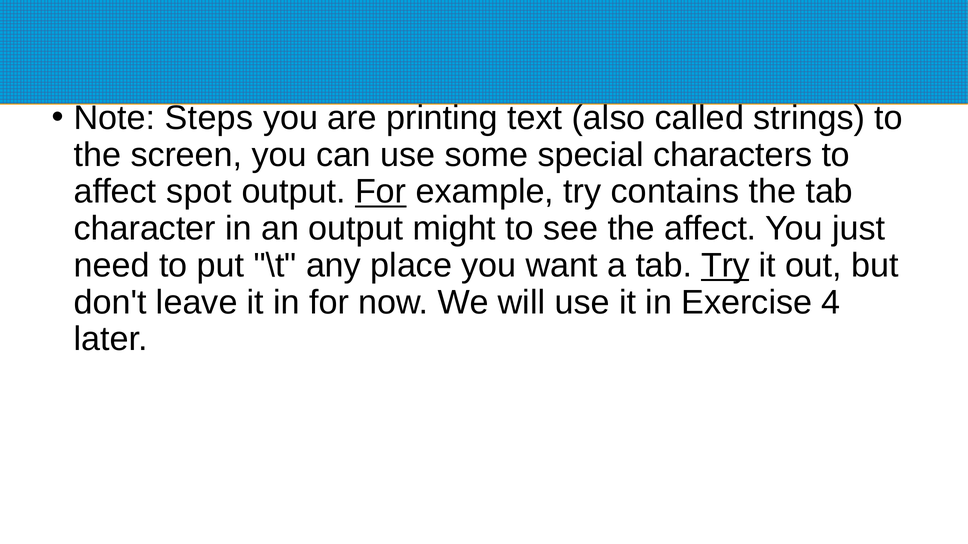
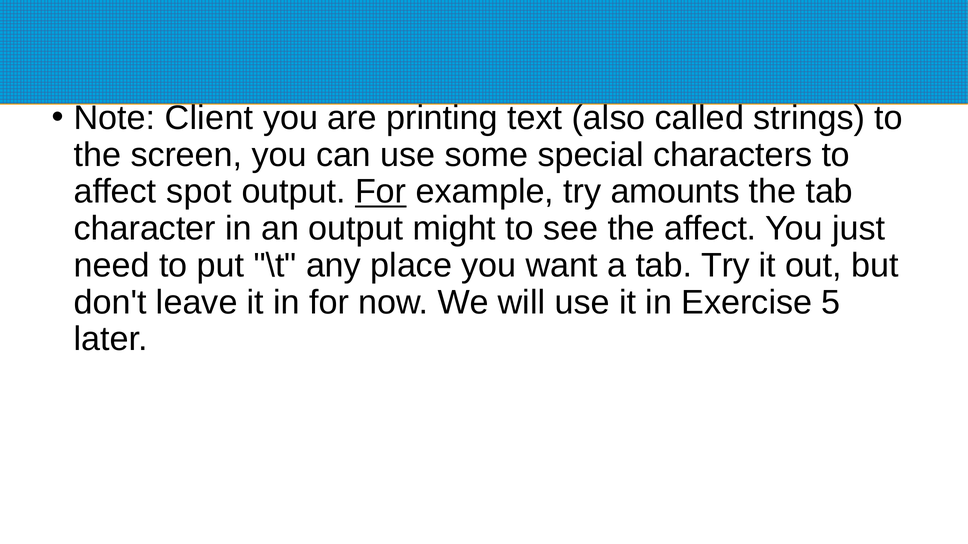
Steps: Steps -> Client (209, 118)
contains: contains -> amounts (675, 192)
Try underline: present -> none (725, 266)
4: 4 -> 5 (831, 303)
